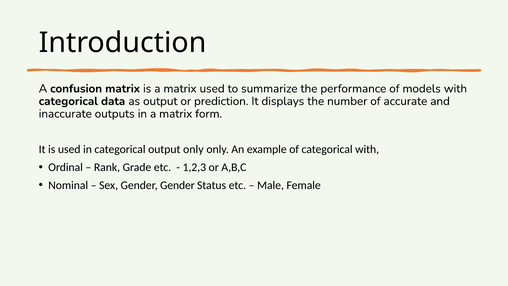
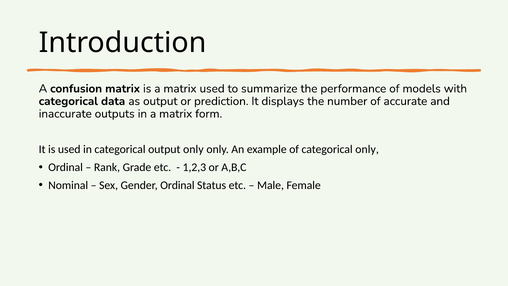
categorical with: with -> only (367, 149)
Gender Gender: Gender -> Ordinal (177, 185)
